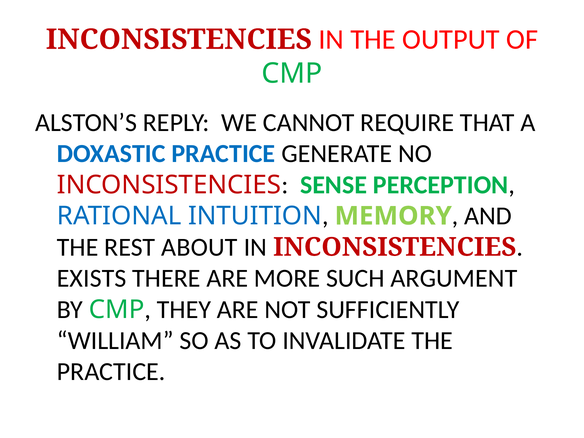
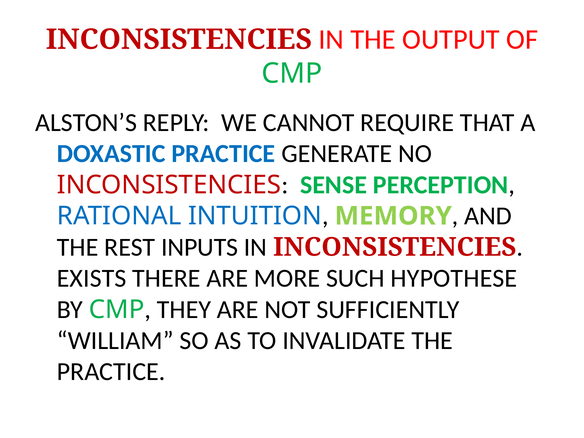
ABOUT: ABOUT -> INPUTS (200, 247)
ARGUMENT: ARGUMENT -> HYPOTHESE (454, 278)
